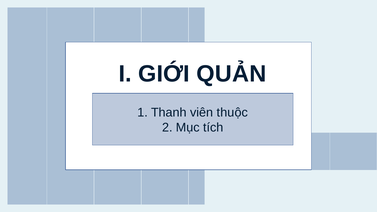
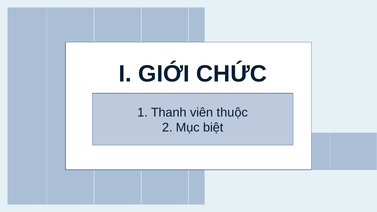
QUẢN: QUẢN -> CHỨC (232, 74)
tích: tích -> biệt (213, 128)
